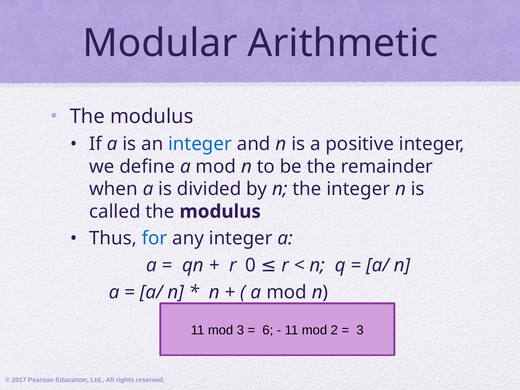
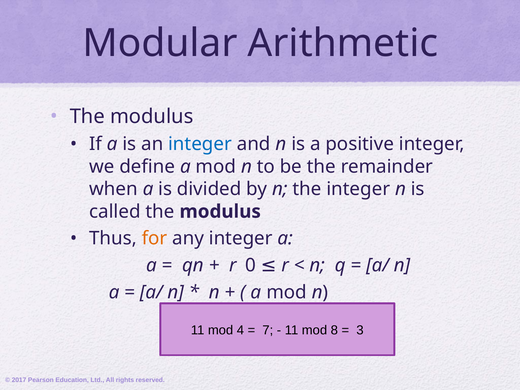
for colour: blue -> orange (155, 238)
mod 3: 3 -> 4 (240, 330)
6: 6 -> 7 (268, 330)
2: 2 -> 8 (334, 330)
